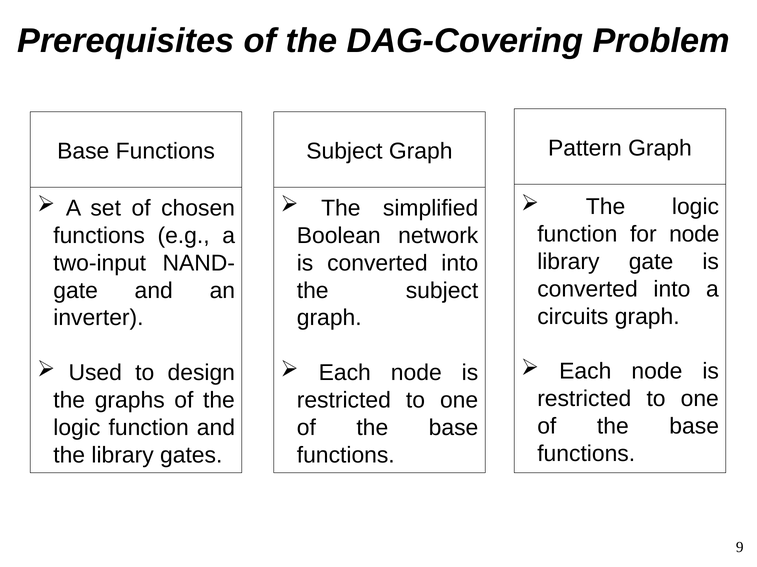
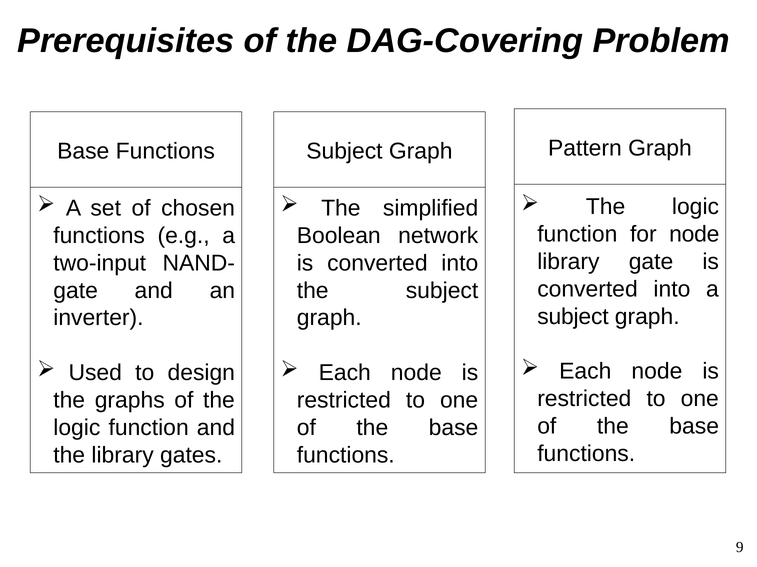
circuits: circuits -> subject (573, 317)
